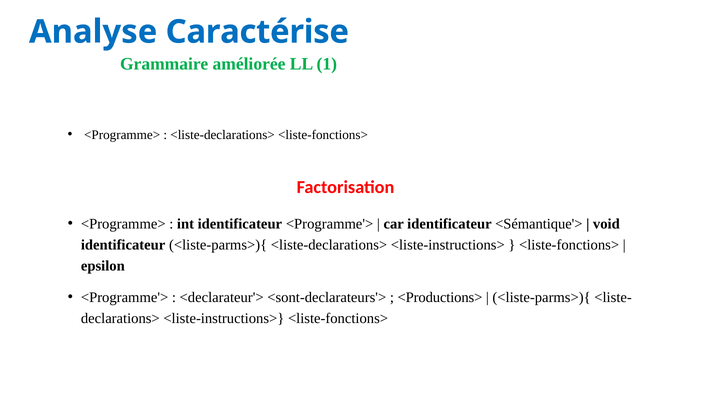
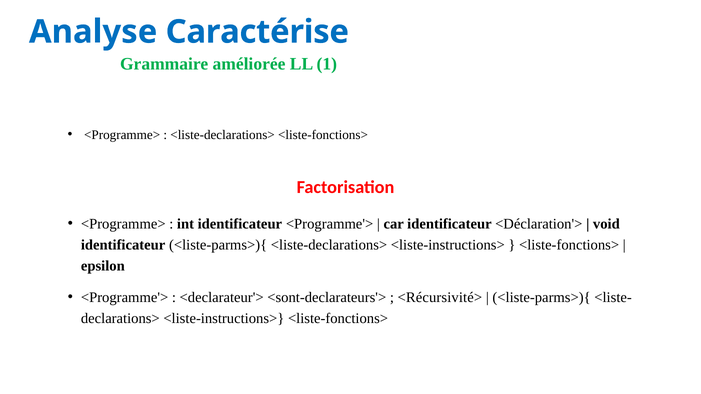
<Sémantique'>: <Sémantique'> -> <Déclaration'> (539, 224)
<Productions>: <Productions> -> <Récursivité> (440, 298)
